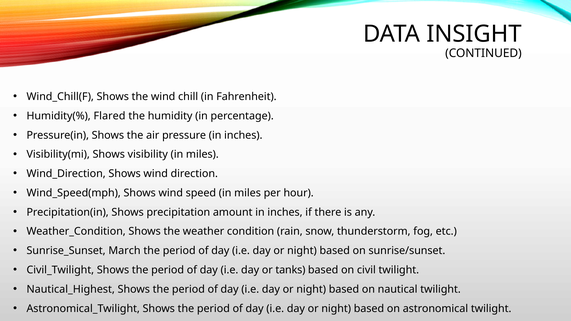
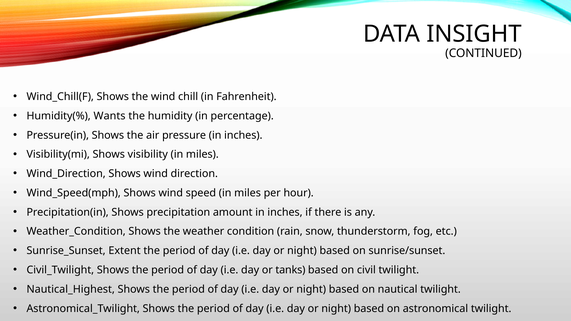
Flared: Flared -> Wants (110, 116)
March: March -> Extent (125, 251)
